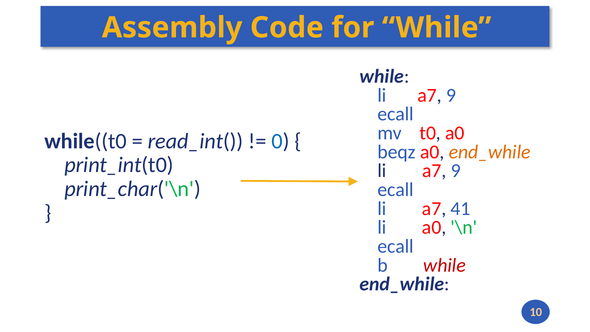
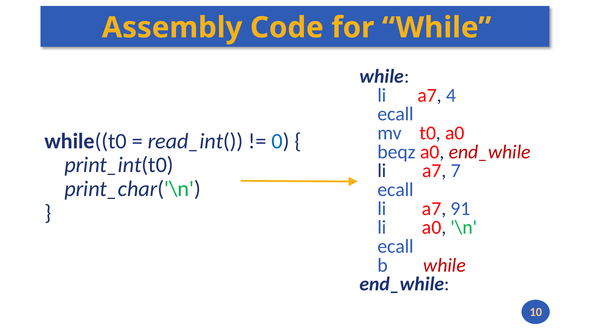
9: 9 -> 4 (451, 95)
end_while colour: orange -> red (490, 152)
9: 9 -> 7 (456, 171)
41: 41 -> 91 (461, 208)
